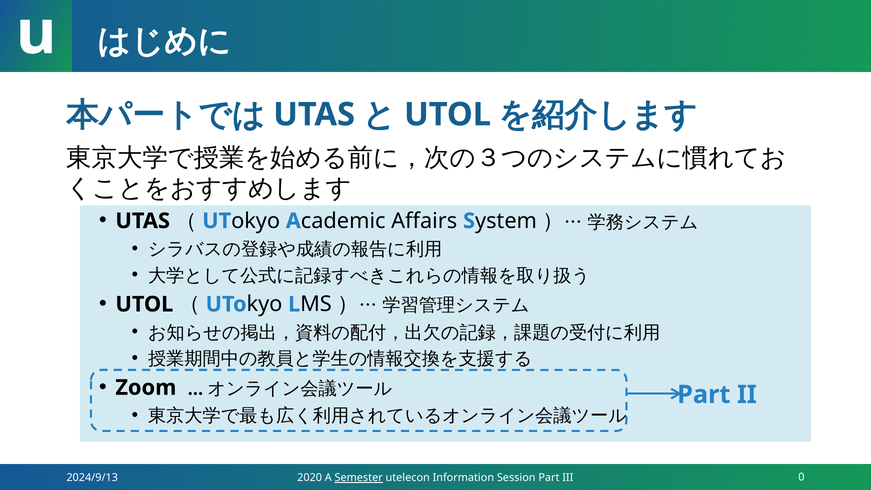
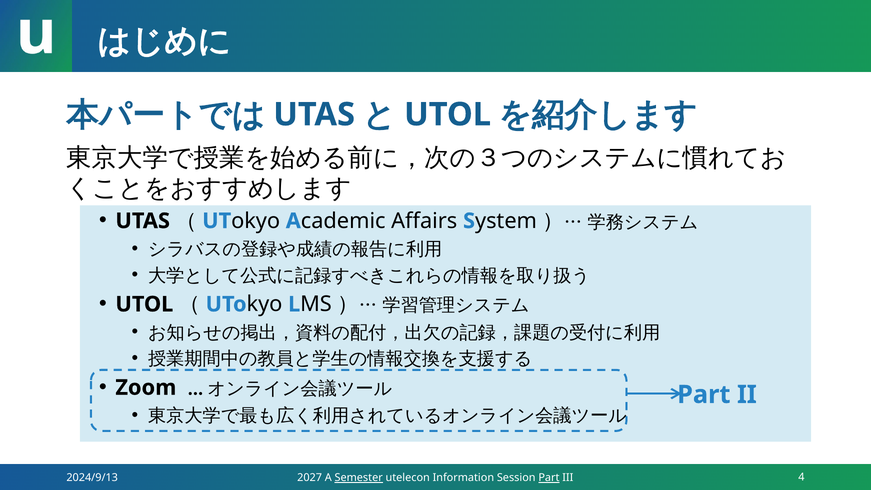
2020: 2020 -> 2027 (310, 478)
Part underline: none -> present (549, 478)
0: 0 -> 4 (801, 477)
